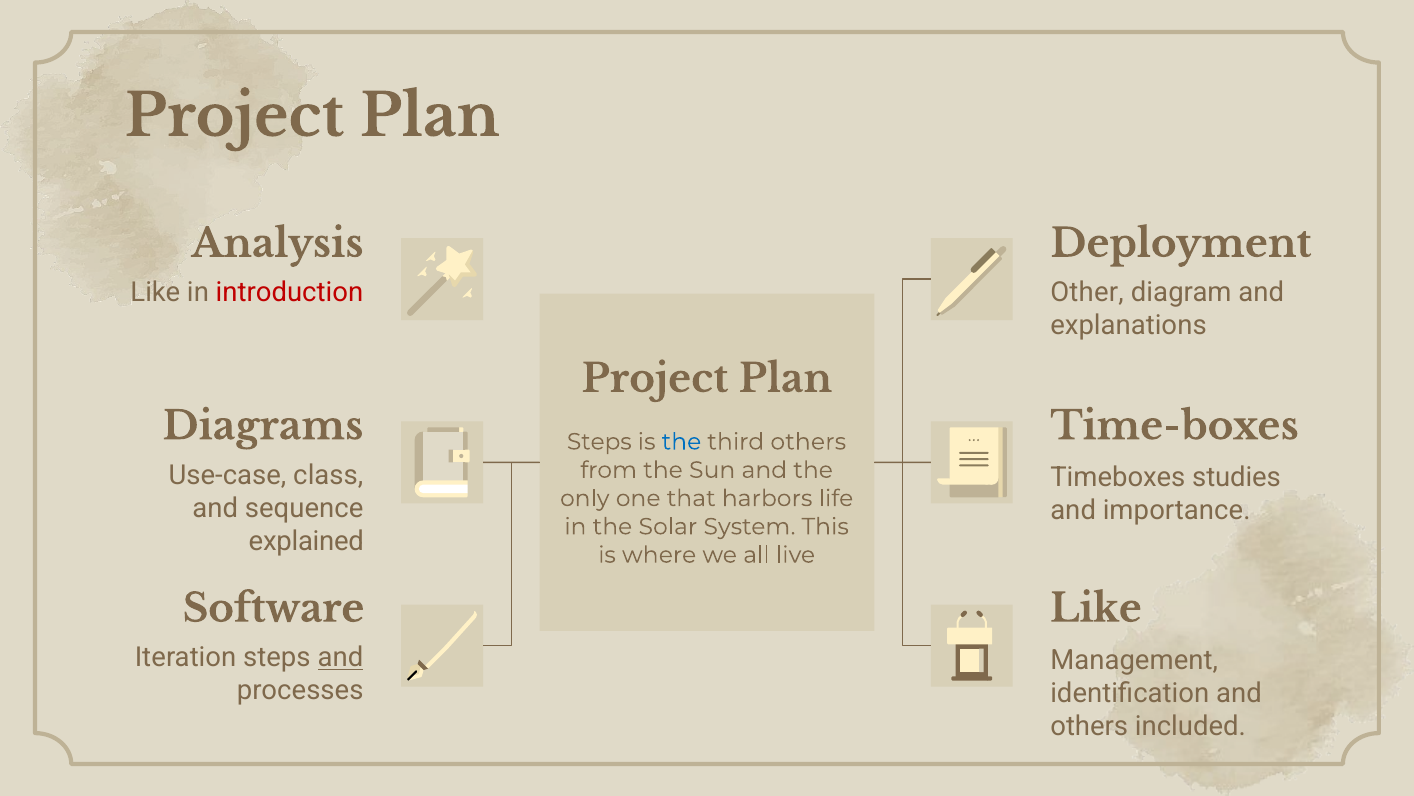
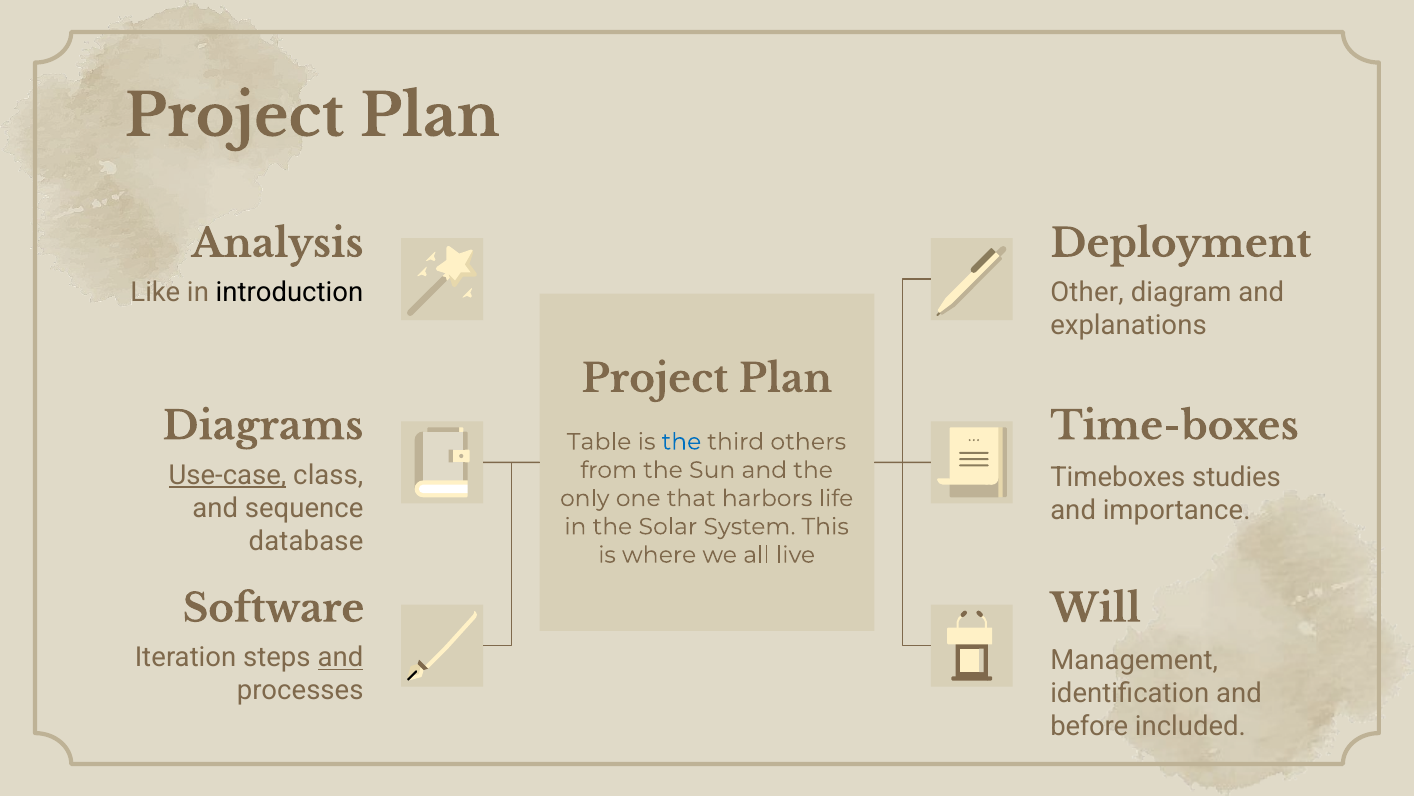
introduction colour: red -> black (289, 292)
Steps: Steps -> Table (599, 441)
Use-case underline: none -> present (227, 475)
explained: explained -> database (306, 541)
Like: Like -> Will (1096, 608)
others: others -> before (1089, 726)
